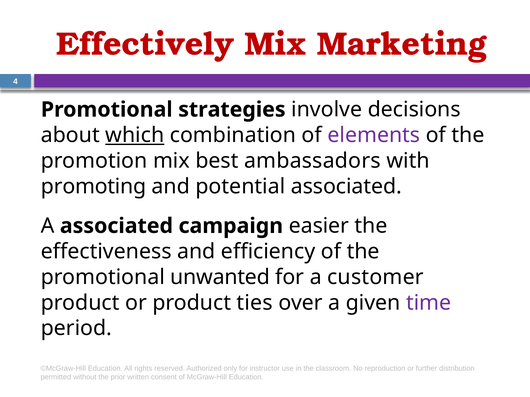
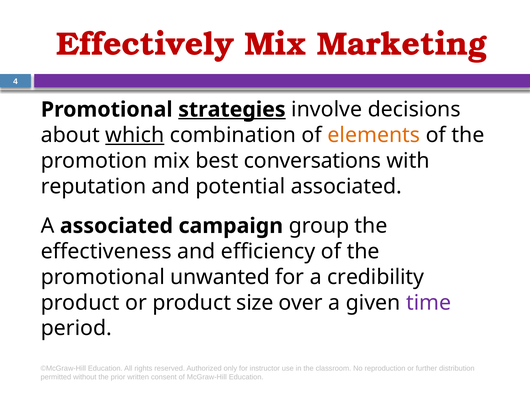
strategies underline: none -> present (232, 110)
elements colour: purple -> orange (374, 135)
ambassadors: ambassadors -> conversations (313, 161)
promoting: promoting -> reputation (94, 187)
easier: easier -> group (319, 226)
customer: customer -> credibility (376, 277)
ties: ties -> size (255, 303)
